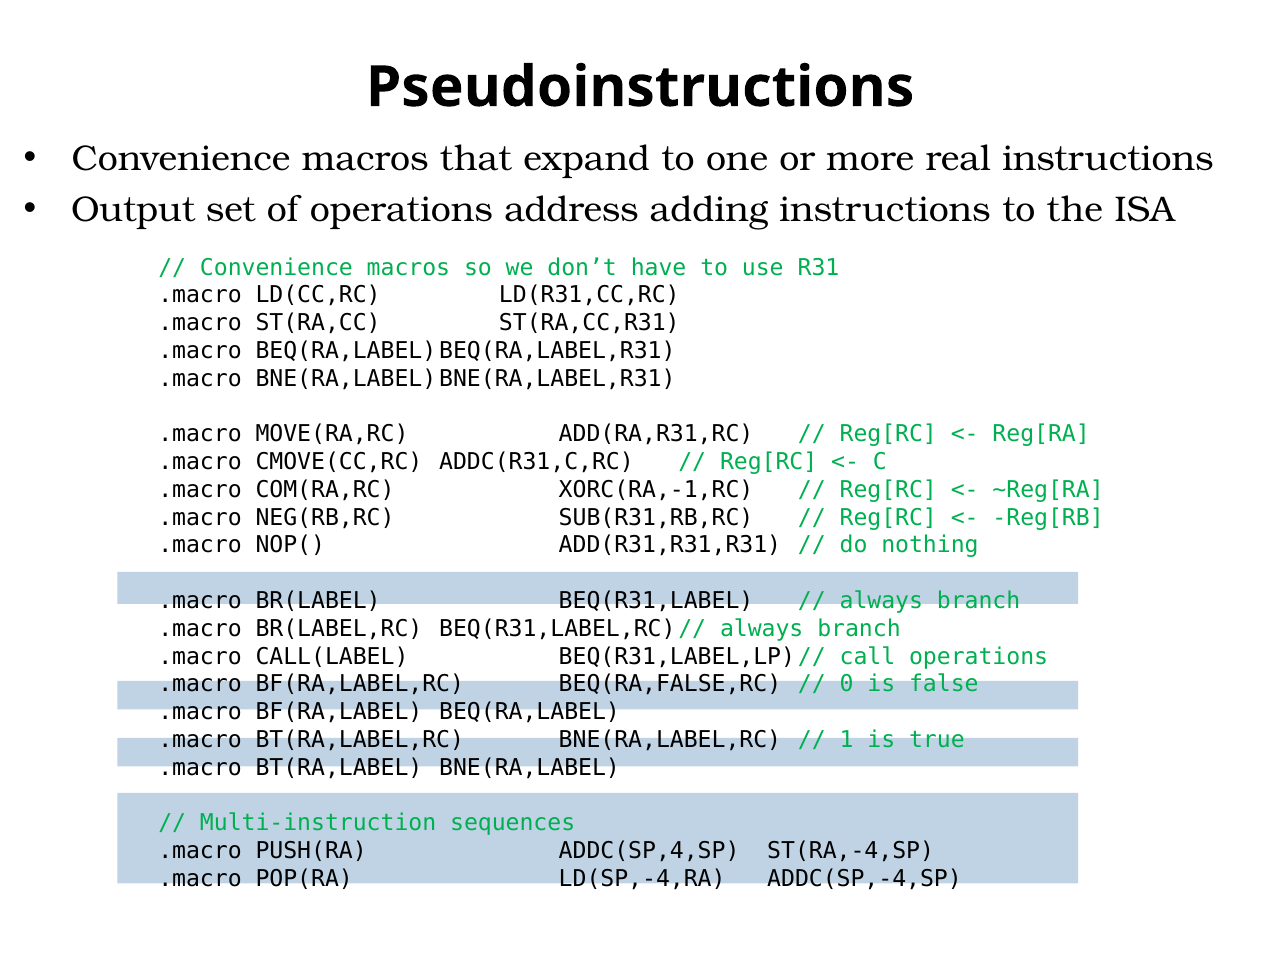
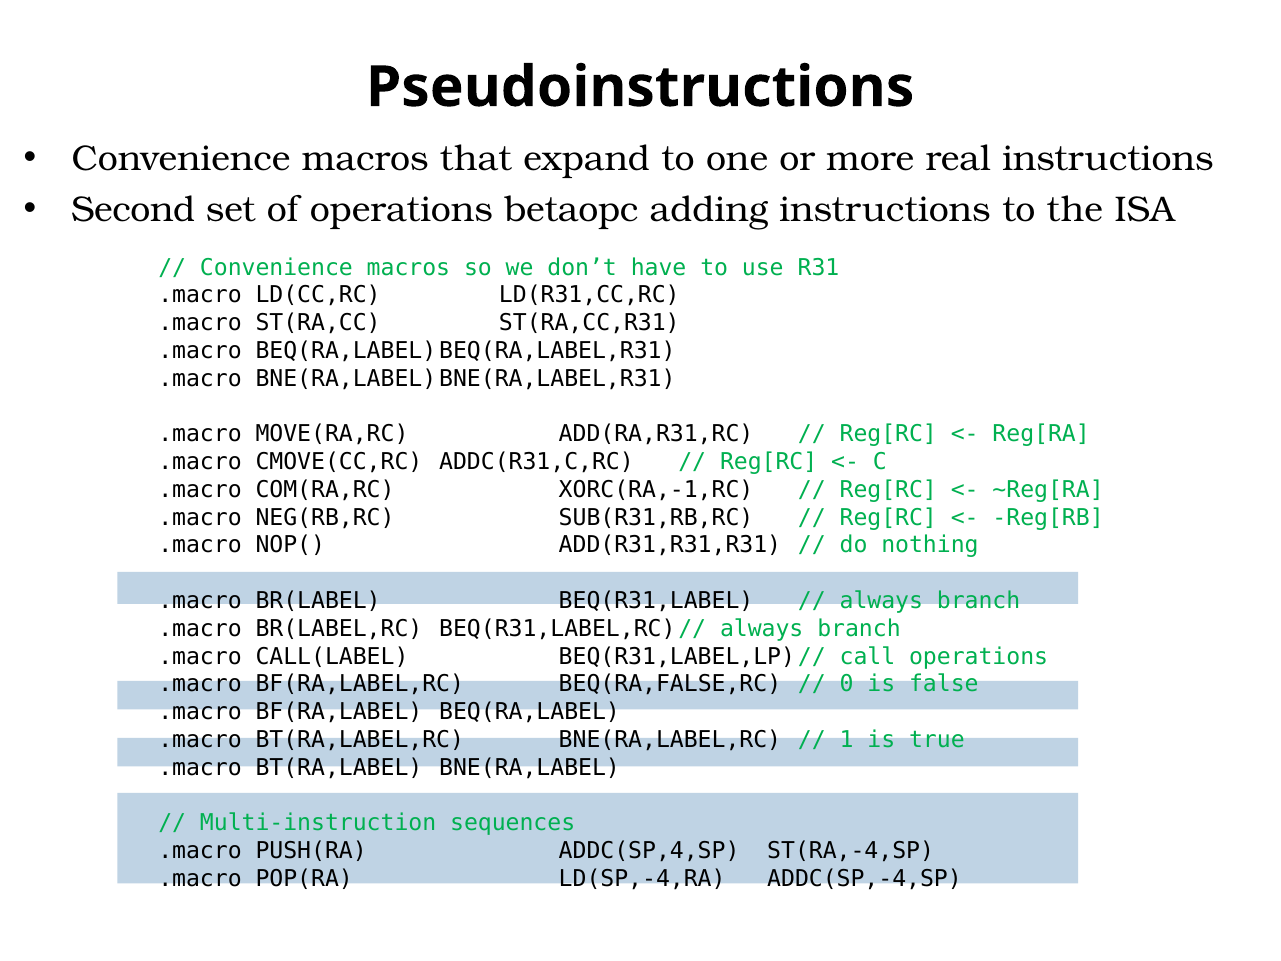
Output: Output -> Second (133, 210)
address: address -> betaopc (571, 210)
